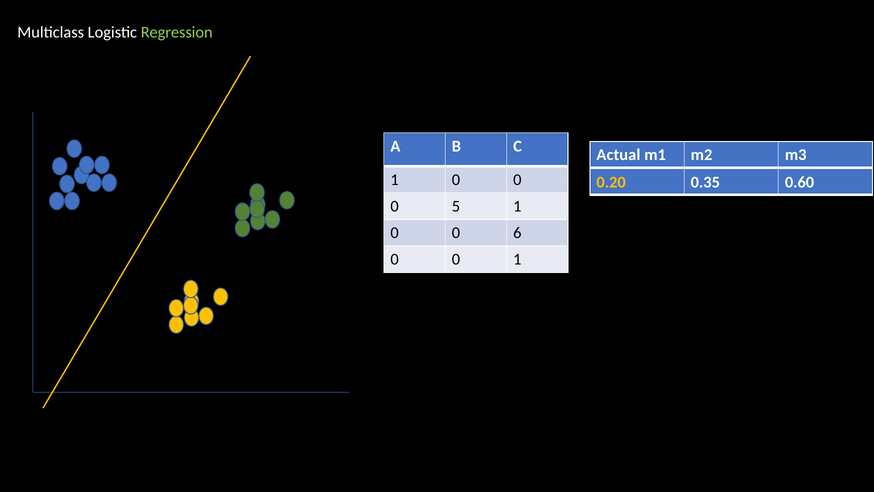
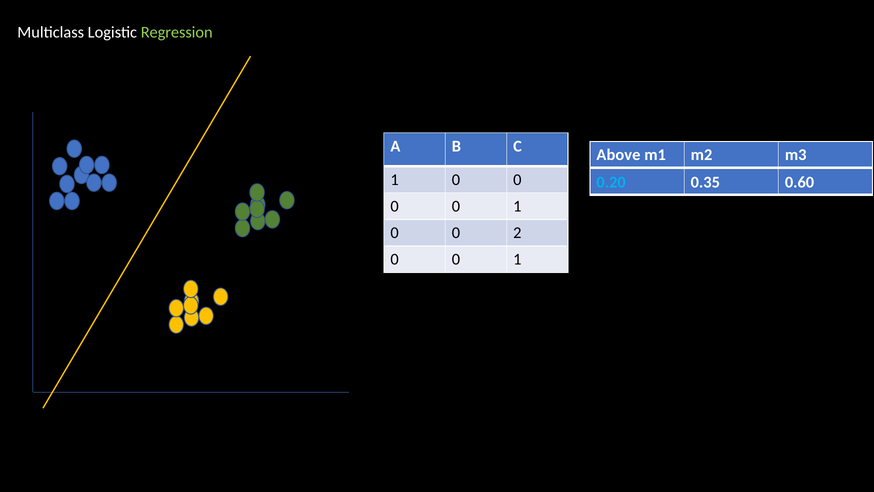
Actual: Actual -> Above (618, 155)
0.20 colour: yellow -> light blue (611, 182)
5: 5 -> 0 (456, 206)
6: 6 -> 2 (517, 233)
